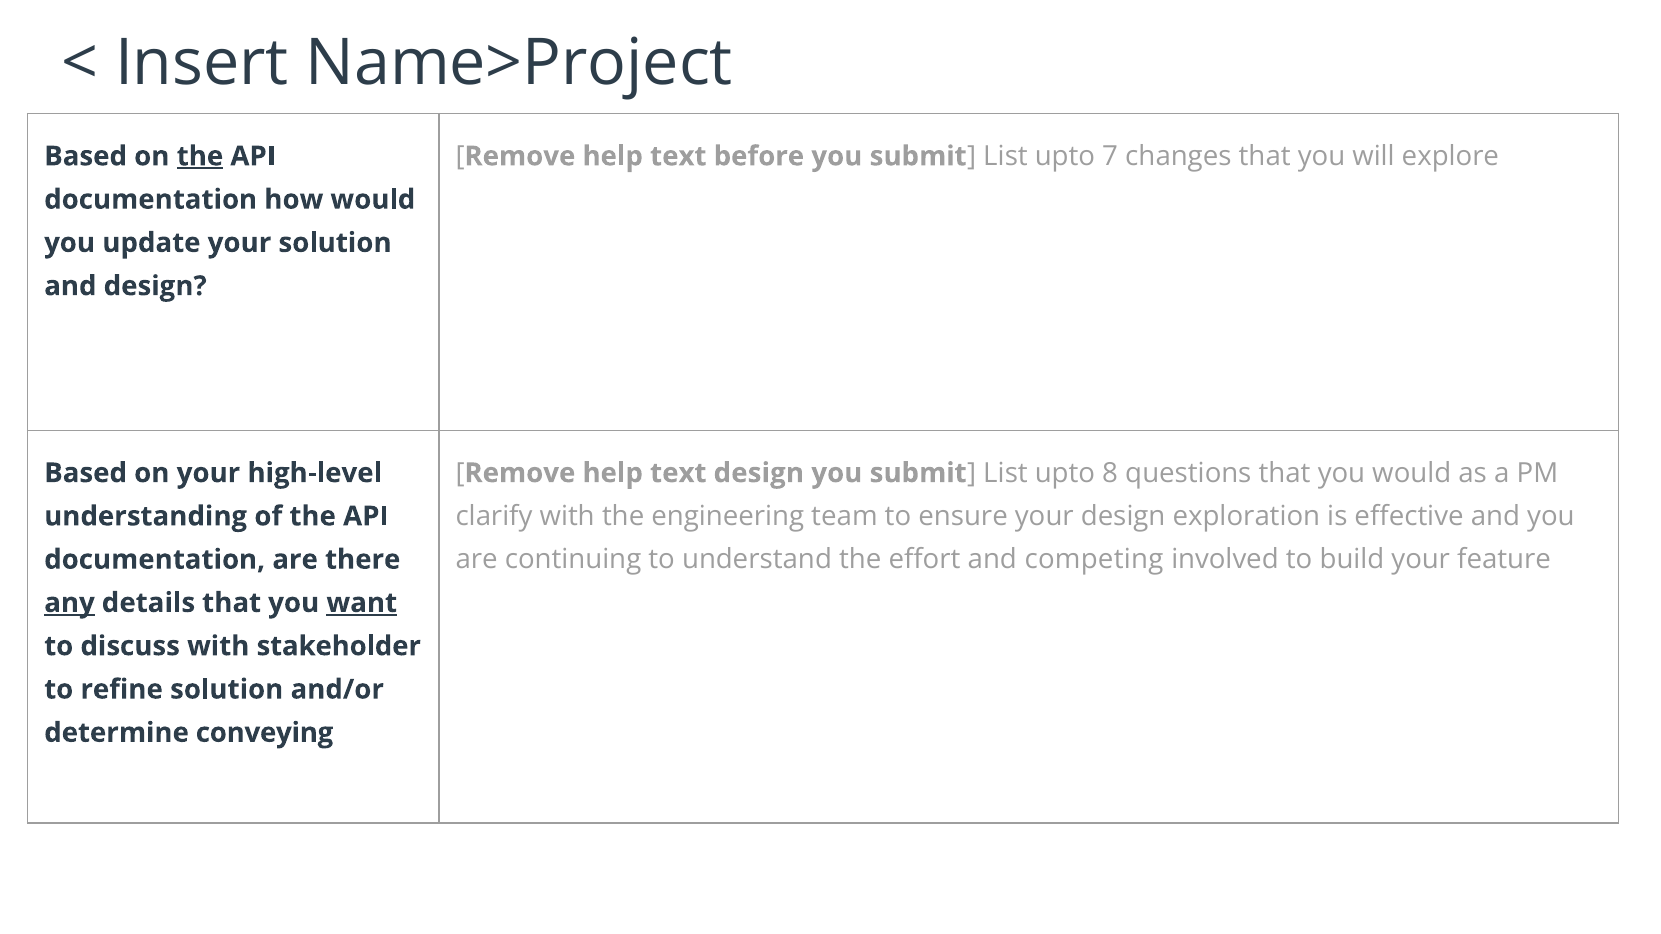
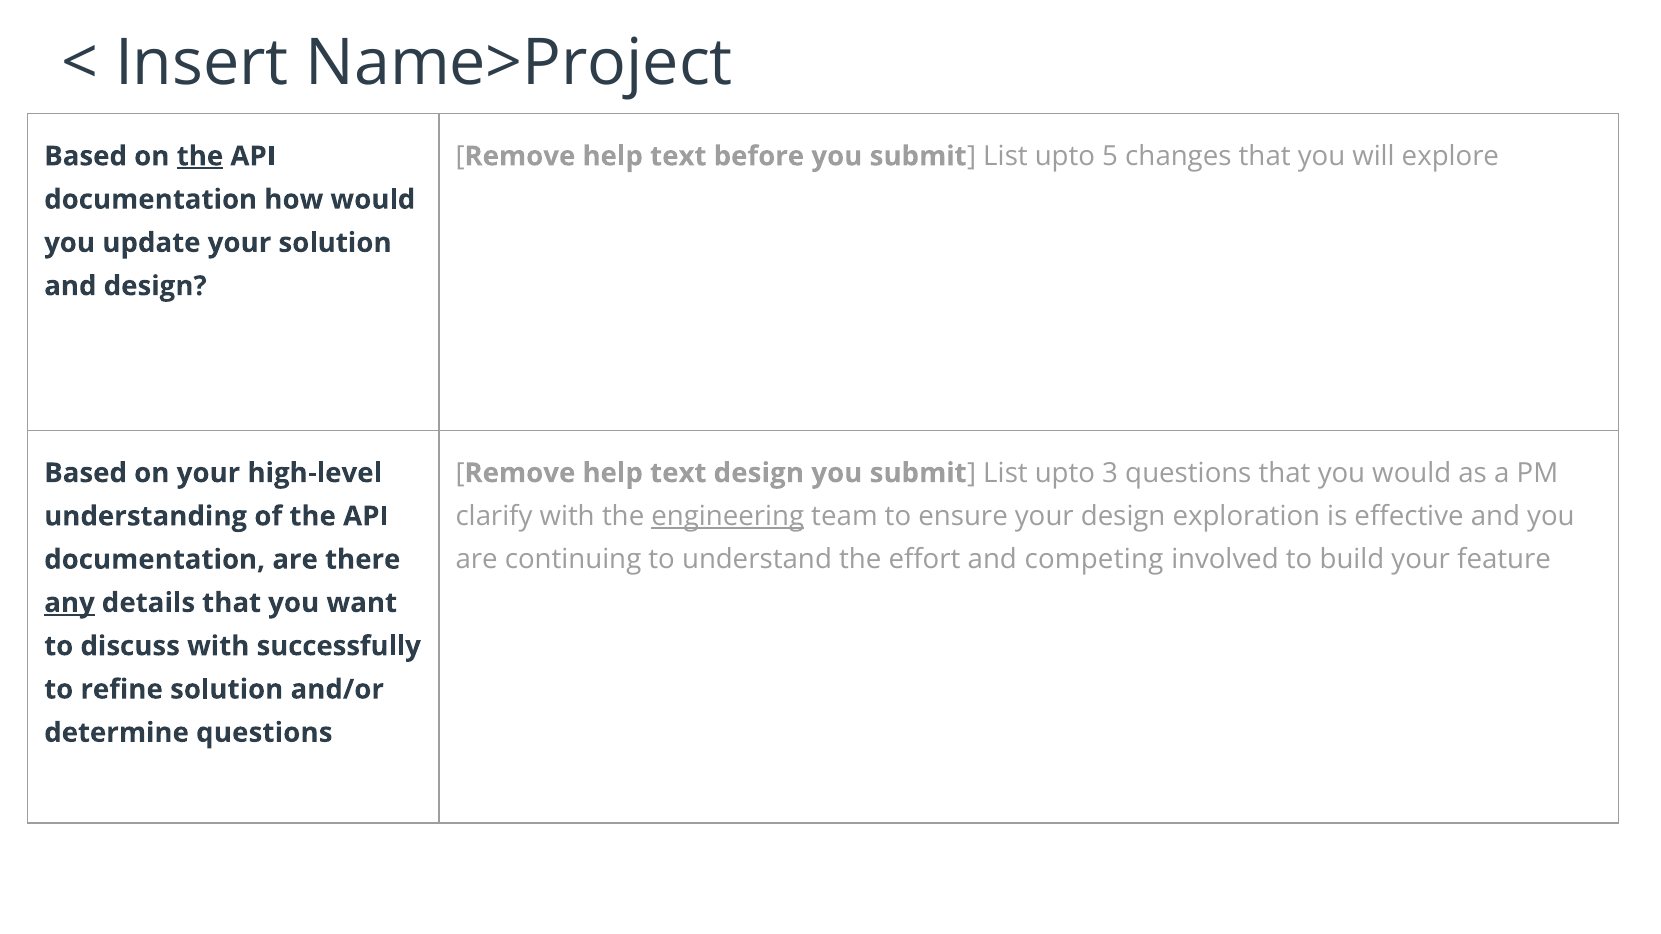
7: 7 -> 5 (1110, 156)
8: 8 -> 3 (1110, 473)
engineering underline: none -> present (728, 517)
want underline: present -> none (362, 603)
stakeholder: stakeholder -> successfully (339, 646)
determine conveying: conveying -> questions (264, 733)
